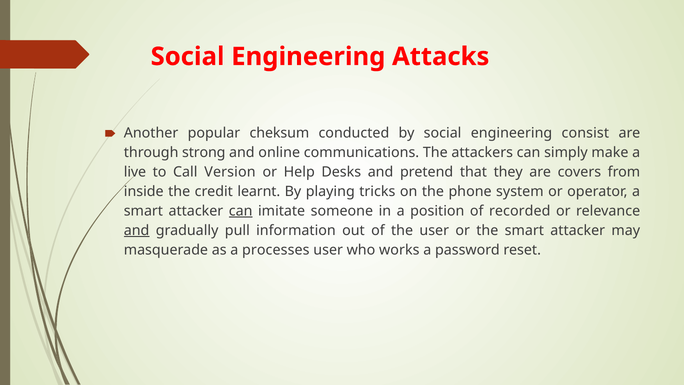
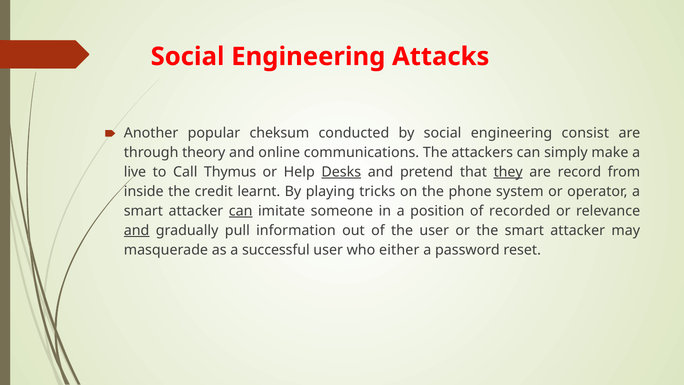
strong: strong -> theory (204, 152)
Version: Version -> Thymus (230, 172)
Desks underline: none -> present (341, 172)
they underline: none -> present (508, 172)
covers: covers -> record (579, 172)
processes: processes -> successful (276, 250)
works: works -> either (399, 250)
